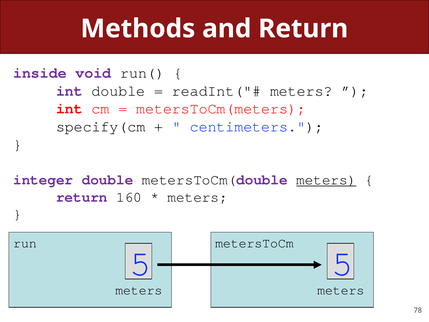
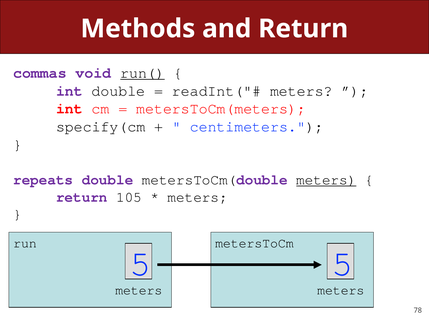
inside: inside -> commas (40, 73)
run( underline: none -> present (142, 73)
integer: integer -> repeats (43, 180)
160: 160 -> 105 (129, 197)
